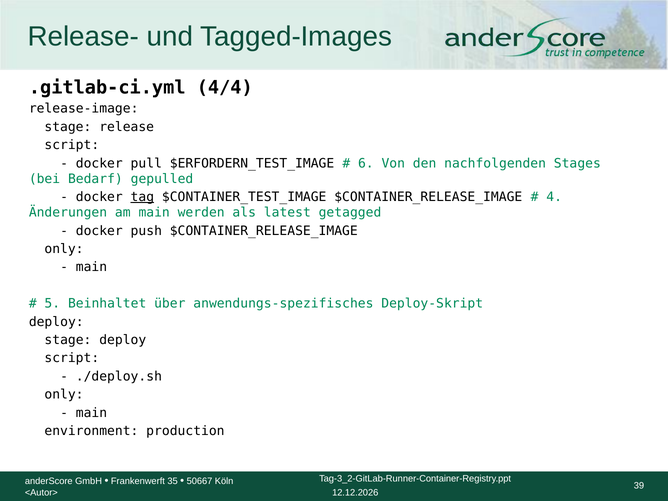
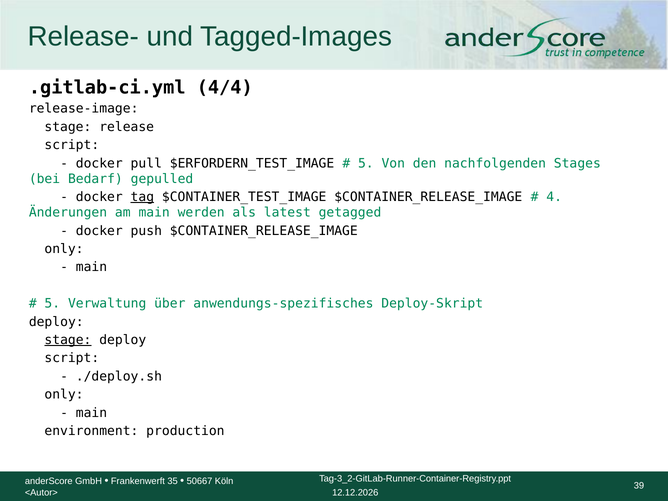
6: 6 -> 5 (366, 163)
Beinhaltet: Beinhaltet -> Verwaltung (107, 304)
stage underline: none -> present (68, 340)
